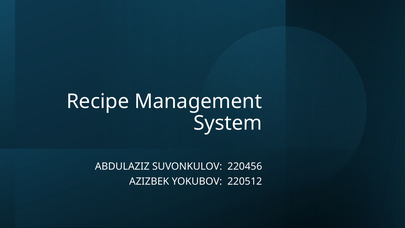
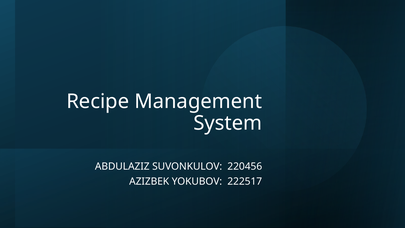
220512: 220512 -> 222517 (245, 181)
